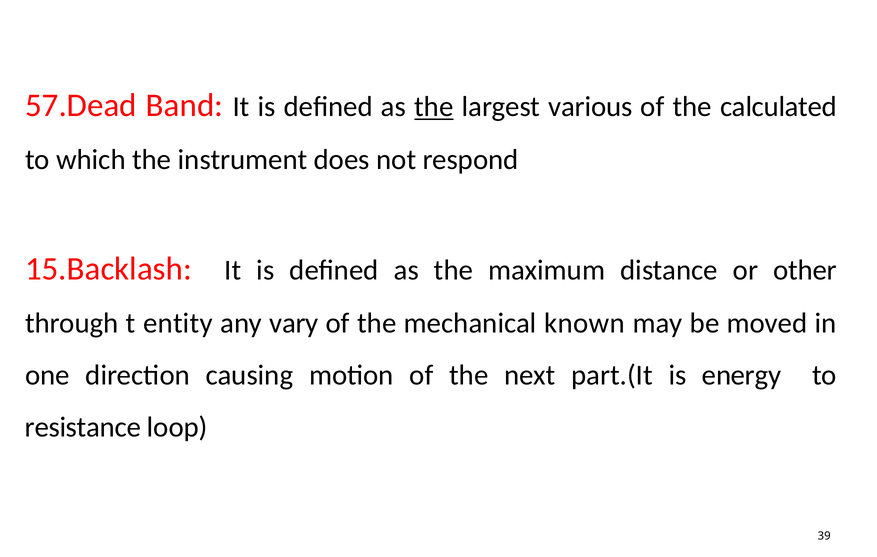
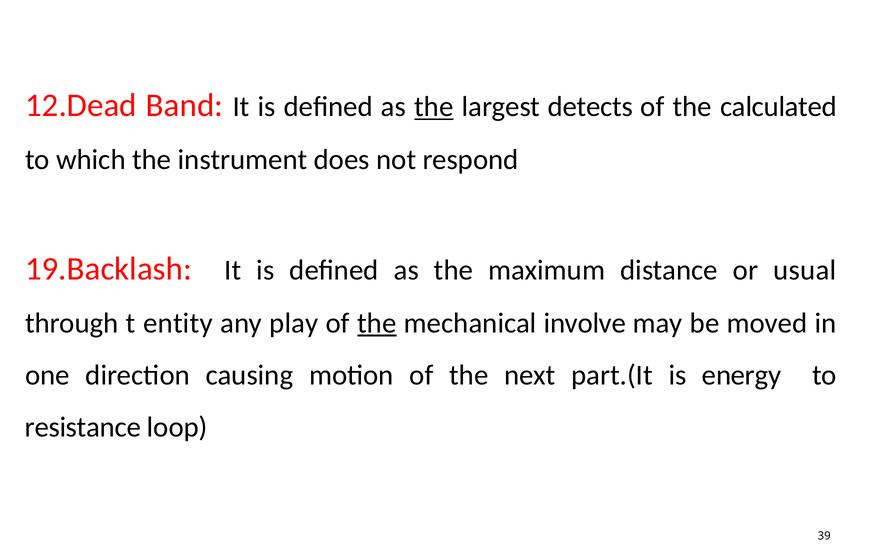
57.Dead: 57.Dead -> 12.Dead (81, 105)
various: various -> detects (590, 107)
15.Backlash: 15.Backlash -> 19.Backlash (108, 269)
other: other -> usual (805, 270)
vary: vary -> play (294, 323)
the underline: none -> present (377, 323)
known: known -> involve (585, 323)
